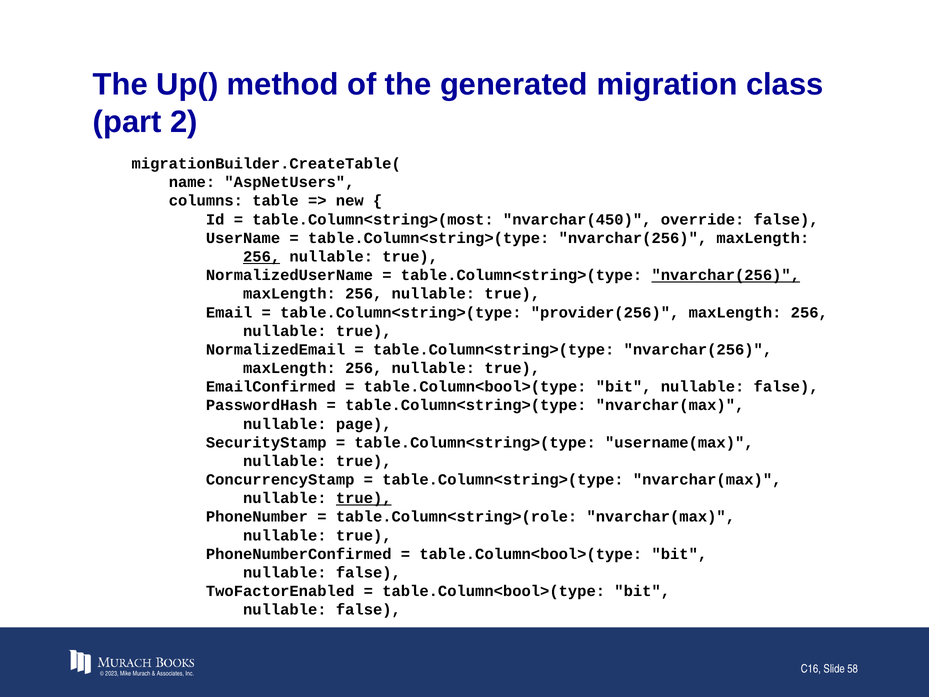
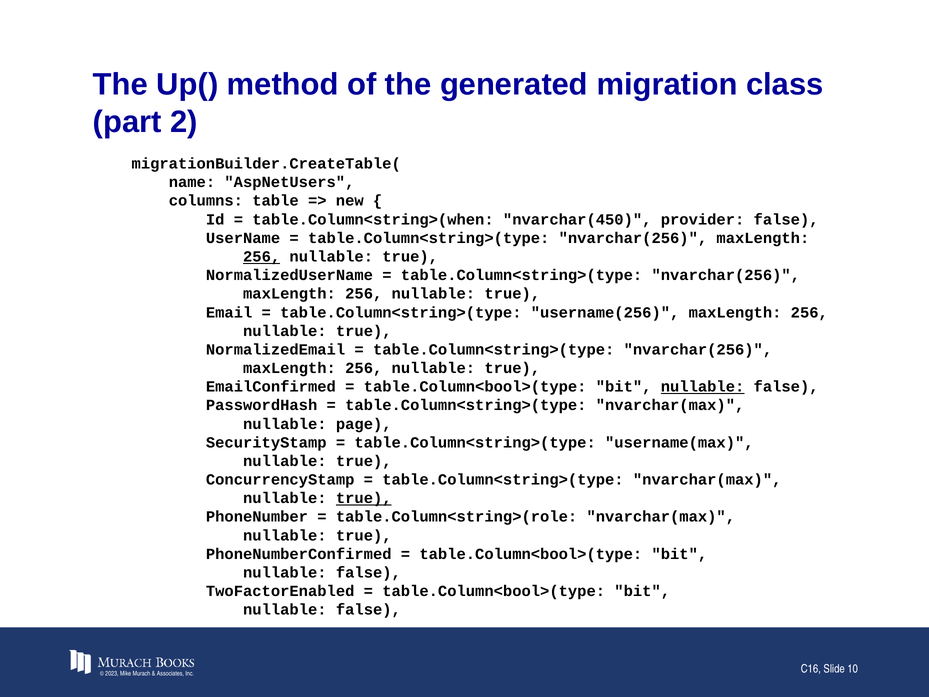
table.Column<string>(most: table.Column<string>(most -> table.Column<string>(when (373, 219)
override: override -> provider (703, 219)
nvarchar(256 underline: present -> none (726, 275)
provider(256: provider(256 -> username(256 (605, 312)
nullable underline: none -> present (703, 387)
58: 58 -> 10 (853, 668)
